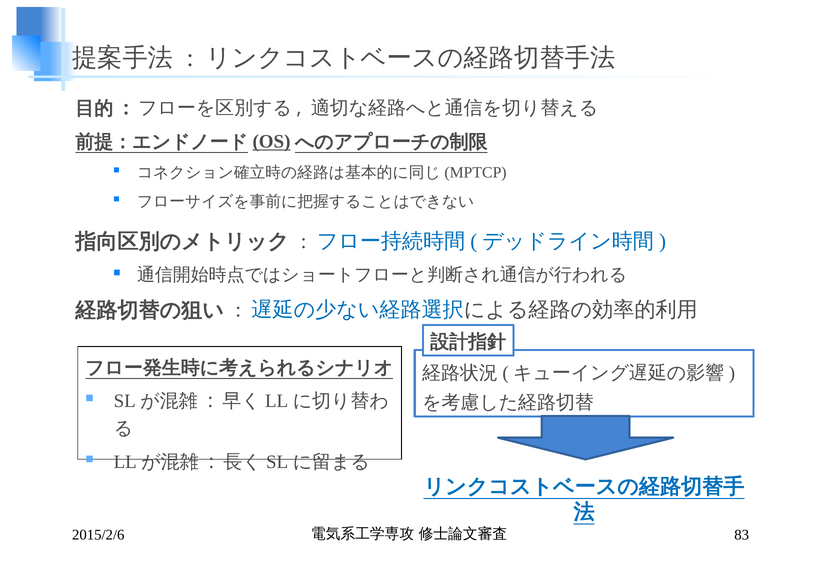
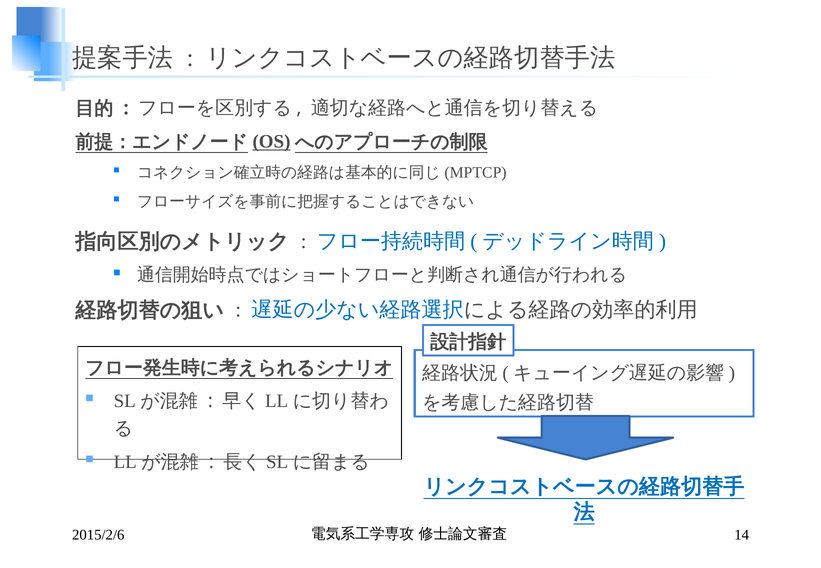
83: 83 -> 14 (742, 535)
